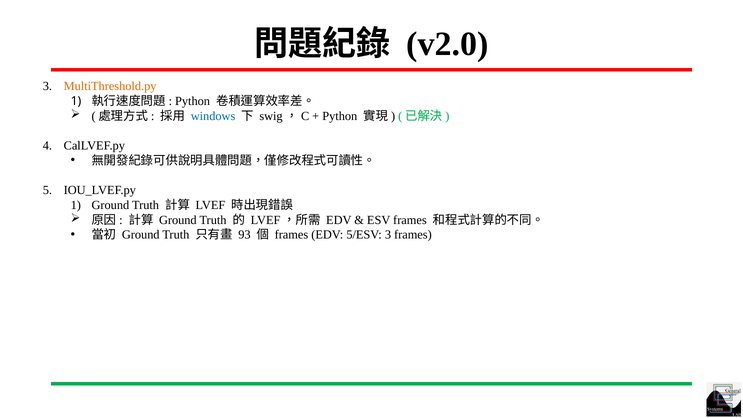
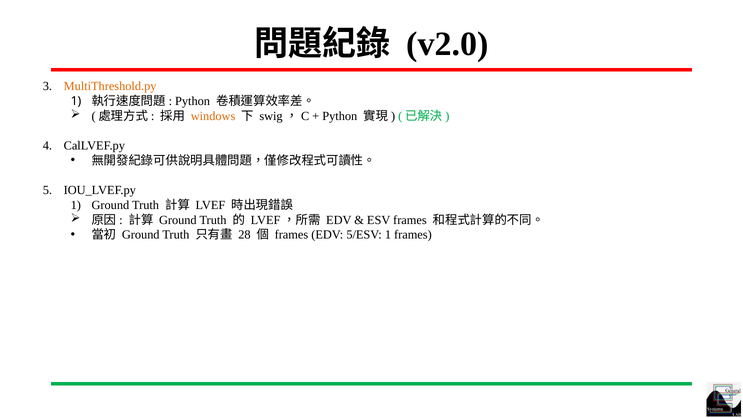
windows colour: blue -> orange (213, 116)
93: 93 -> 28 (244, 235)
5/ESV 3: 3 -> 1 (388, 235)
